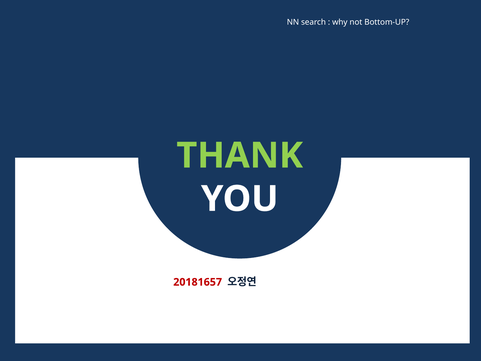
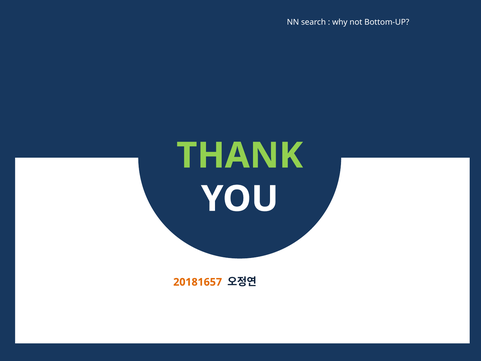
20181657 colour: red -> orange (198, 282)
